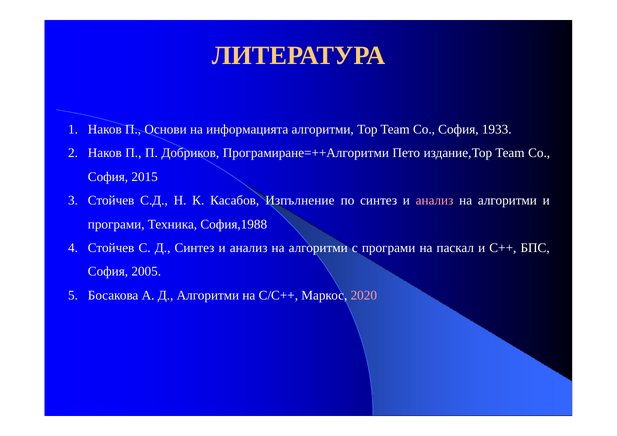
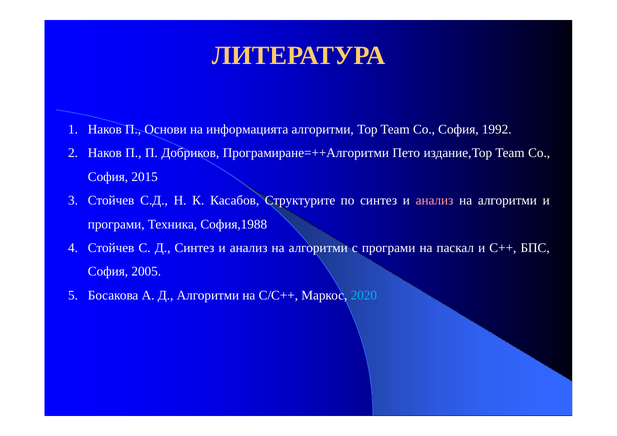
1933: 1933 -> 1992 (497, 129)
Изпълнение: Изпълнение -> Структурите (300, 201)
2020 colour: pink -> light blue (364, 296)
